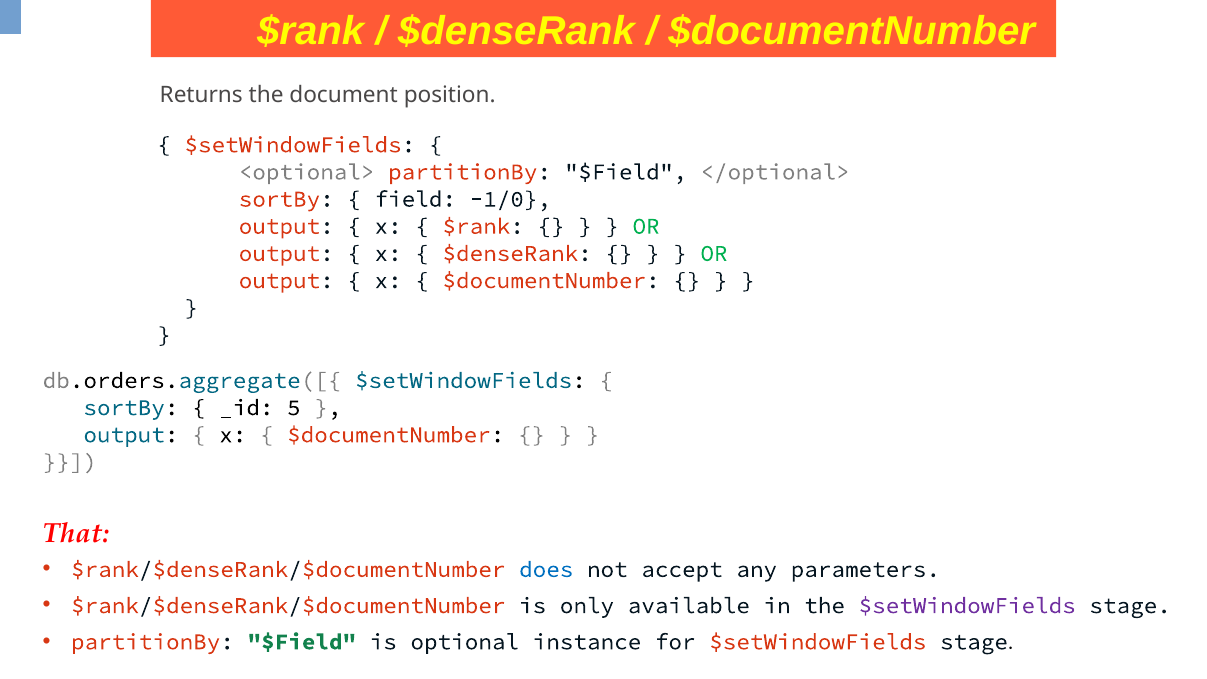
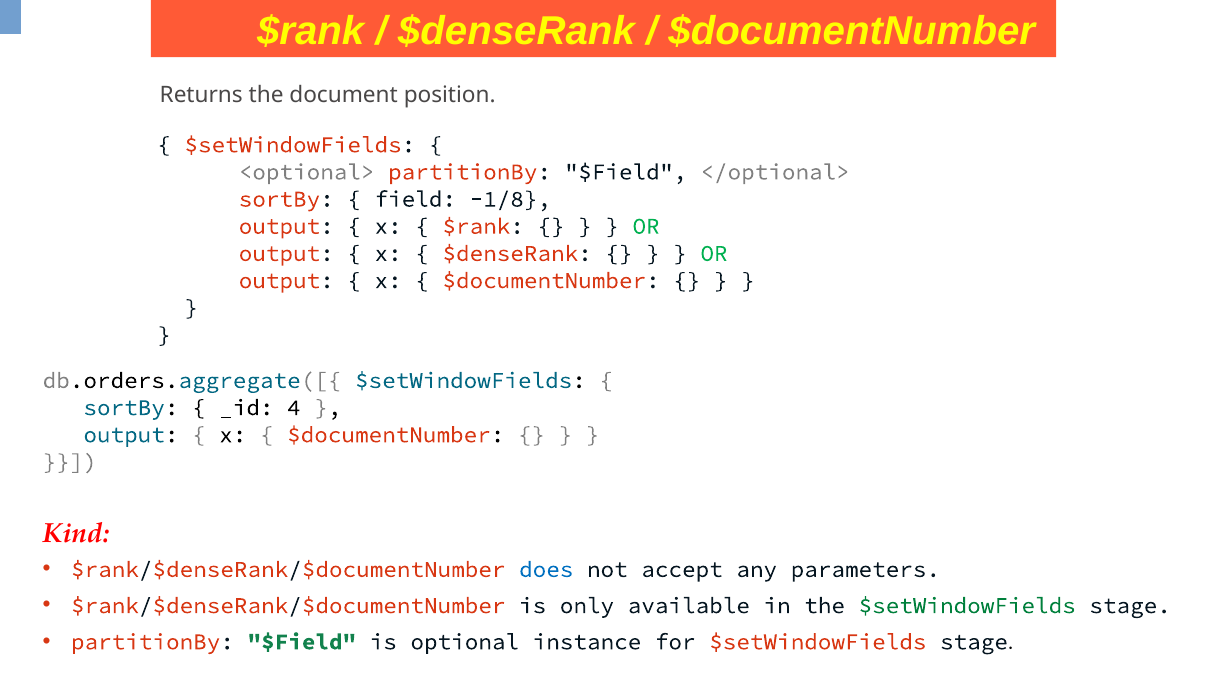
-1/0: -1/0 -> -1/8 (510, 199)
5: 5 -> 4 (294, 408)
That: That -> Kind (76, 534)
$setWindowFields colour: purple -> green (967, 606)
